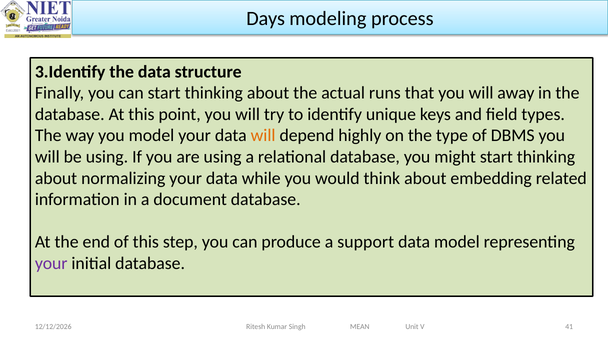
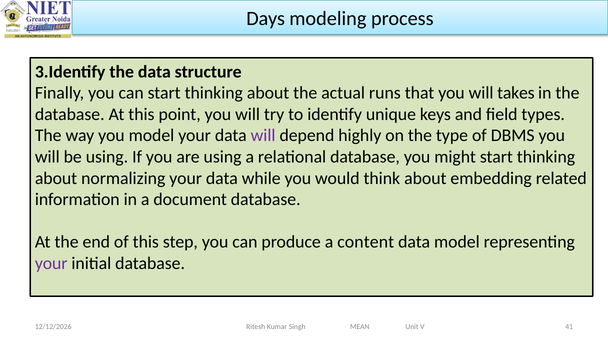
away: away -> takes (516, 93)
will colour: orange -> purple (263, 136)
support: support -> content (366, 242)
